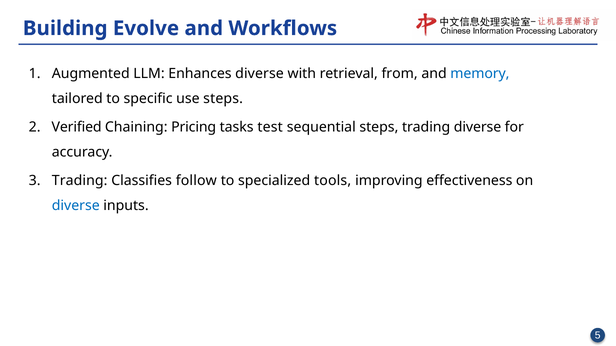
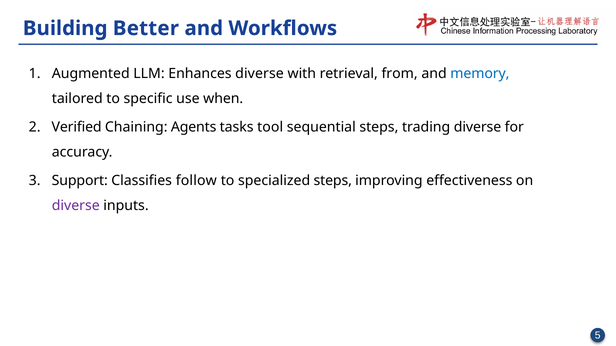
Evolve: Evolve -> Better (146, 28)
use steps: steps -> when (223, 99)
Pricing: Pricing -> Agents (194, 127)
test: test -> tool (270, 127)
Trading: Trading -> Support (80, 181)
specialized tools: tools -> steps (333, 181)
diverse colour: blue -> purple (76, 206)
